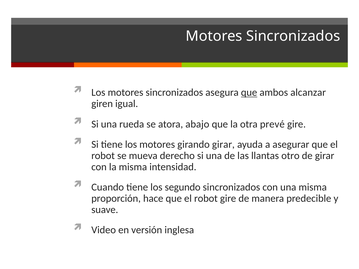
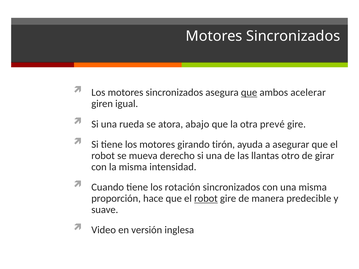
alcanzar: alcanzar -> acelerar (308, 93)
girando girar: girar -> tirón (223, 144)
segundo: segundo -> rotación (183, 187)
robot underline: none -> present (206, 199)
